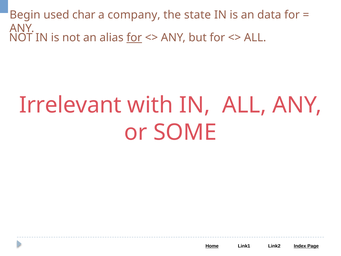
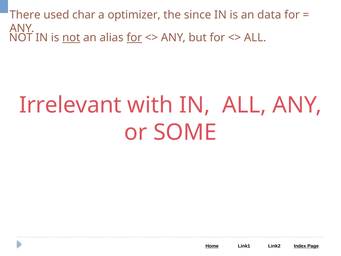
Begin: Begin -> There (25, 15)
company: company -> optimizer (134, 15)
state: state -> since (198, 15)
not underline: none -> present (71, 38)
